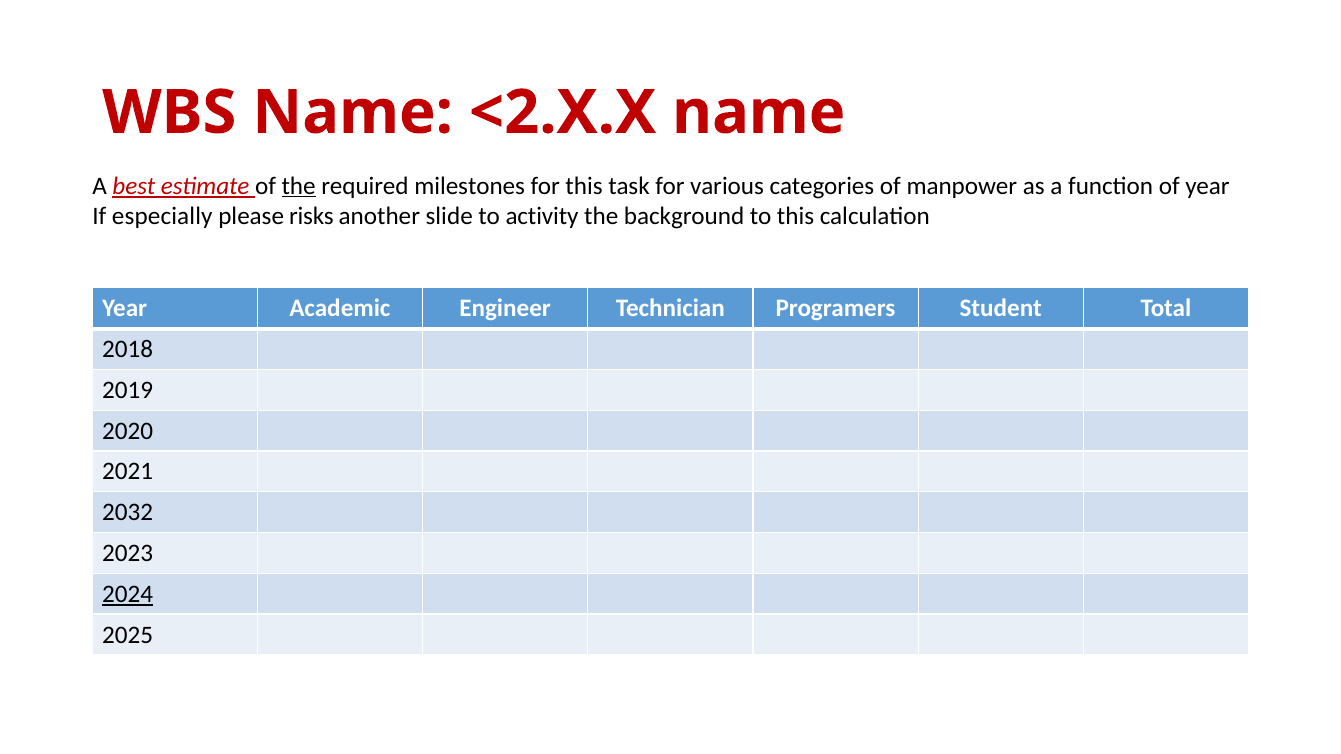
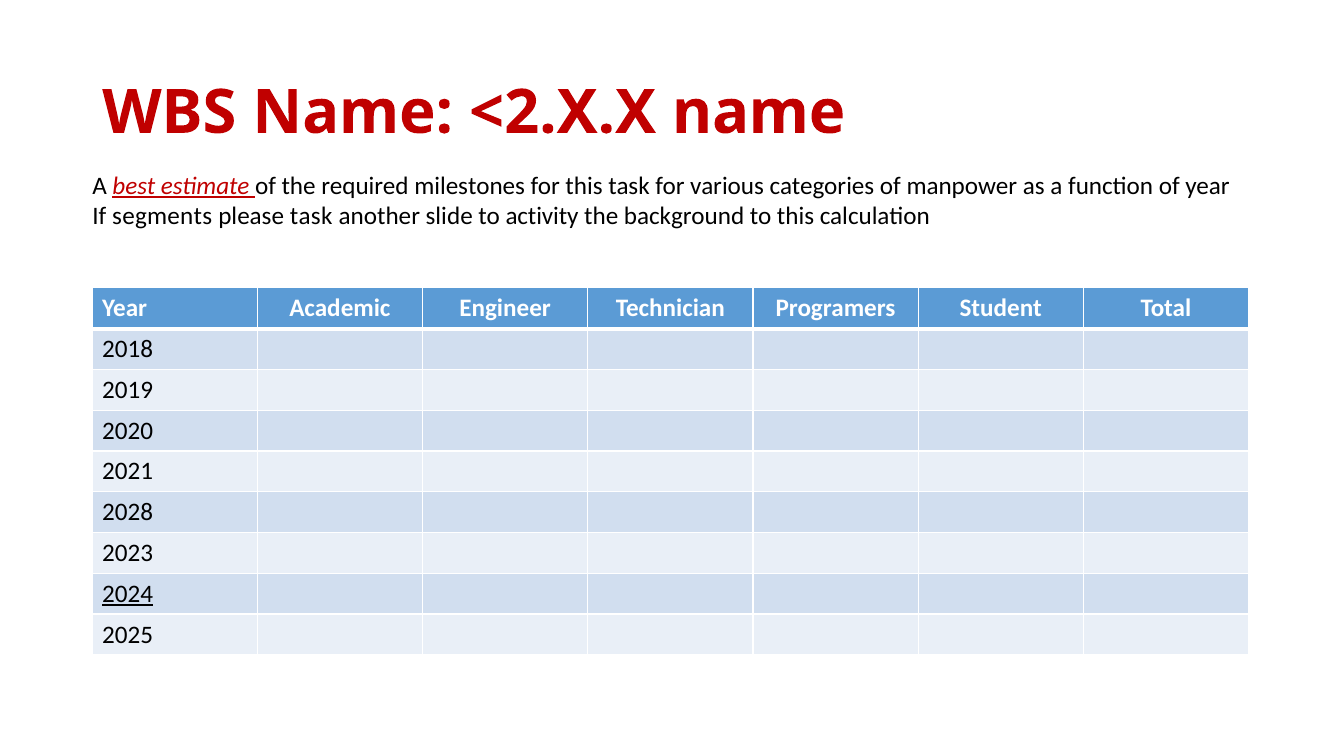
the underline: present -> none (299, 186)
especially: especially -> segments (162, 216)
please risks: risks -> task (311, 216)
2032: 2032 -> 2028 (128, 513)
